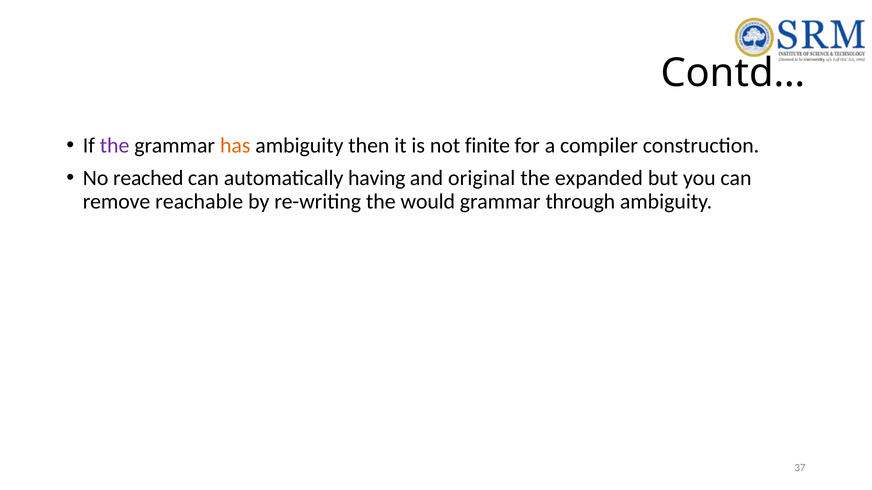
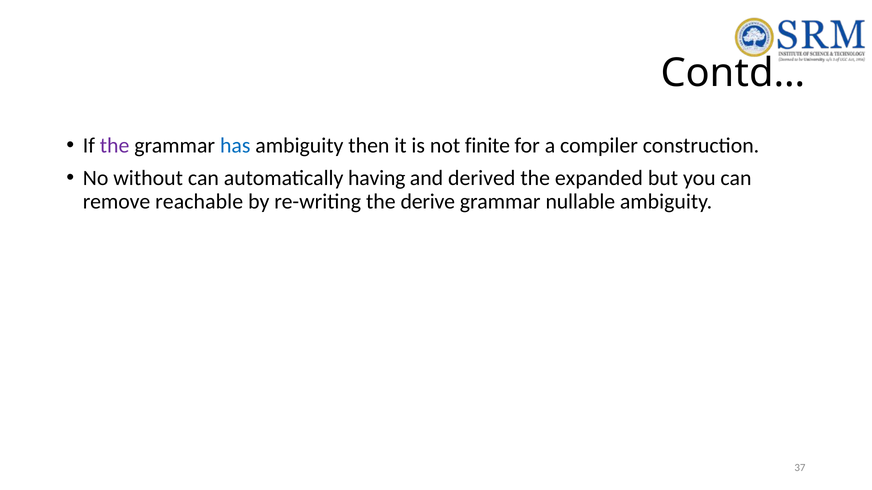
has colour: orange -> blue (235, 145)
reached: reached -> without (148, 178)
original: original -> derived (482, 178)
would: would -> derive (428, 202)
through: through -> nullable (580, 202)
